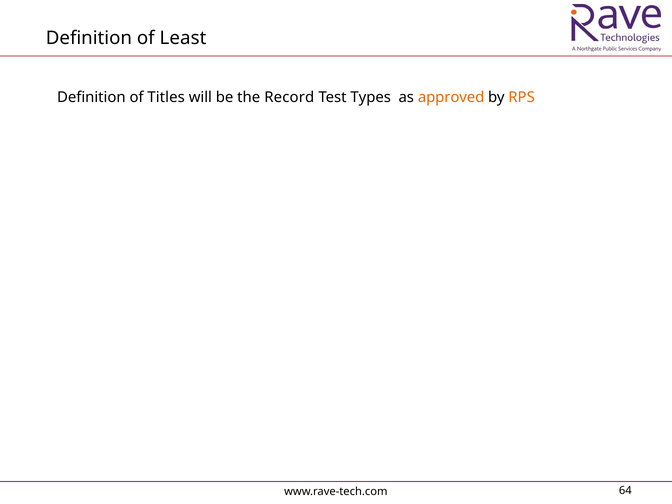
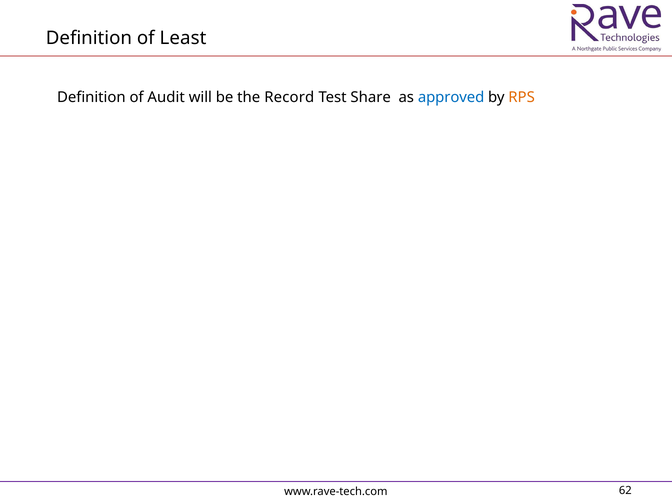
Titles: Titles -> Audit (166, 97)
Types: Types -> Share (371, 97)
approved colour: orange -> blue (451, 97)
64: 64 -> 62 (625, 490)
